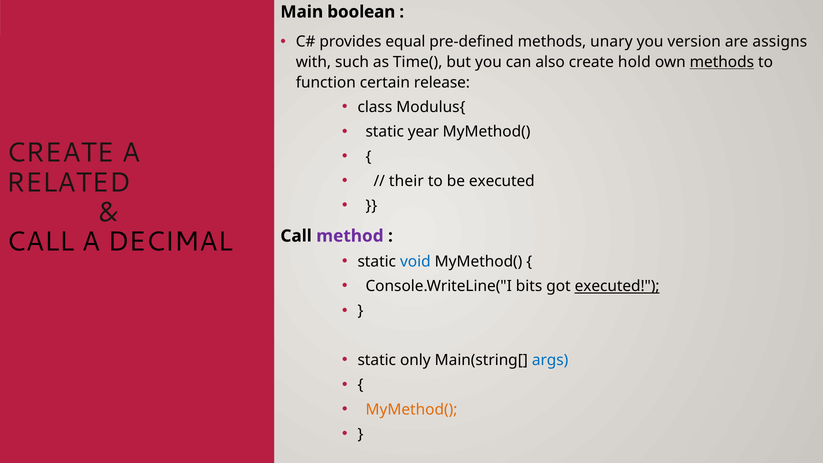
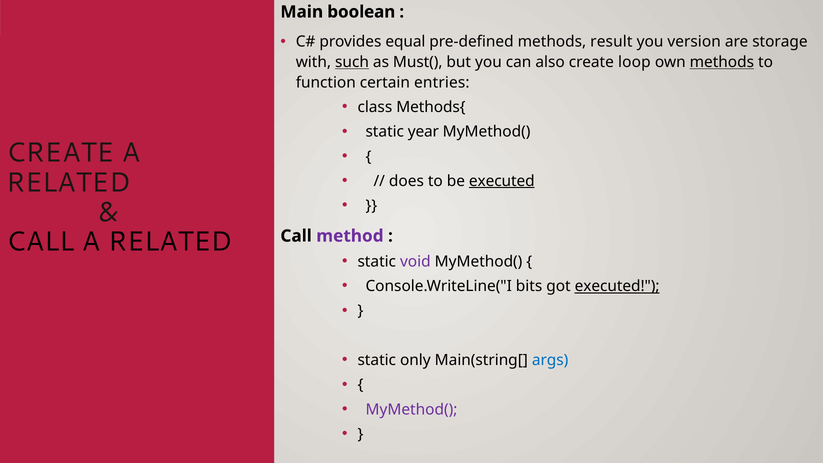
unary: unary -> result (611, 42)
assigns: assigns -> storage (780, 42)
such underline: none -> present (352, 62)
Time(: Time( -> Must( (418, 62)
hold: hold -> loop (634, 62)
release: release -> entries (442, 82)
Modulus{: Modulus{ -> Methods{ (431, 107)
their: their -> does (406, 181)
executed underline: none -> present (502, 181)
CALL A DECIMAL: DECIMAL -> RELATED (170, 242)
void colour: blue -> purple (415, 262)
MyMethod( colour: orange -> purple (411, 409)
